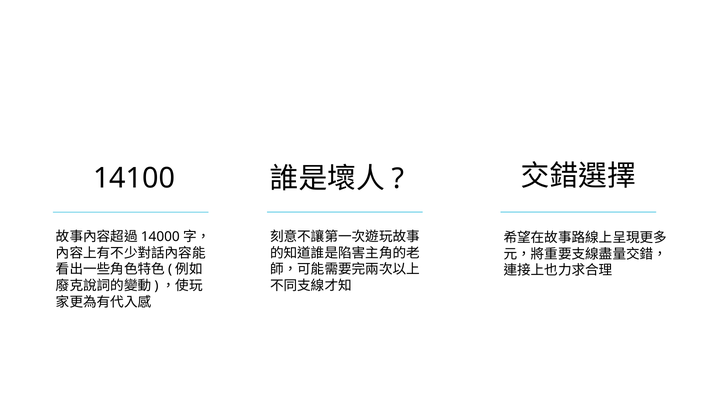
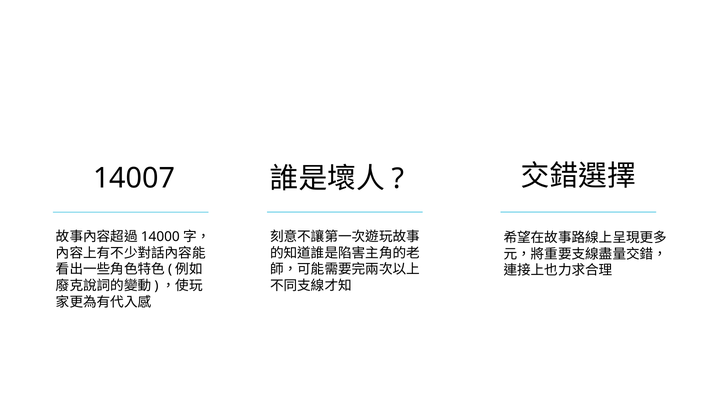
14100: 14100 -> 14007 (134, 178)
